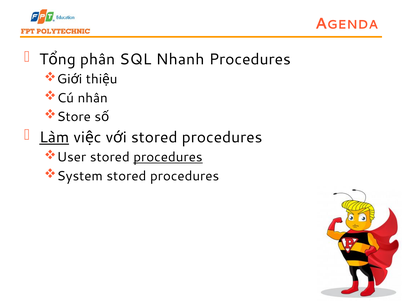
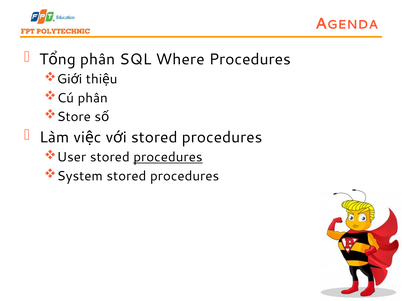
Nhanh: Nhanh -> Where (180, 59)
Cú nhân: nhân -> phân (93, 98)
Làm underline: present -> none (54, 138)
